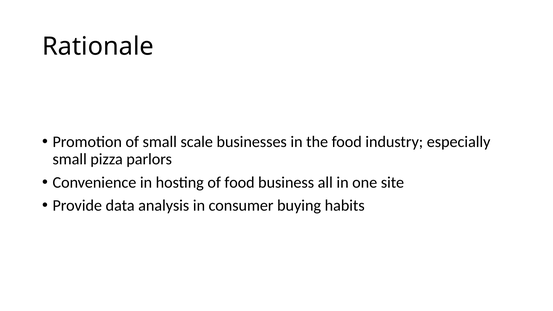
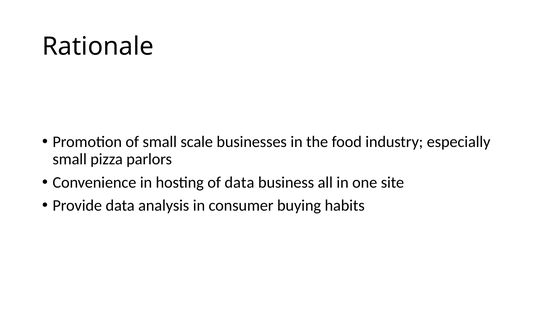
of food: food -> data (239, 182)
